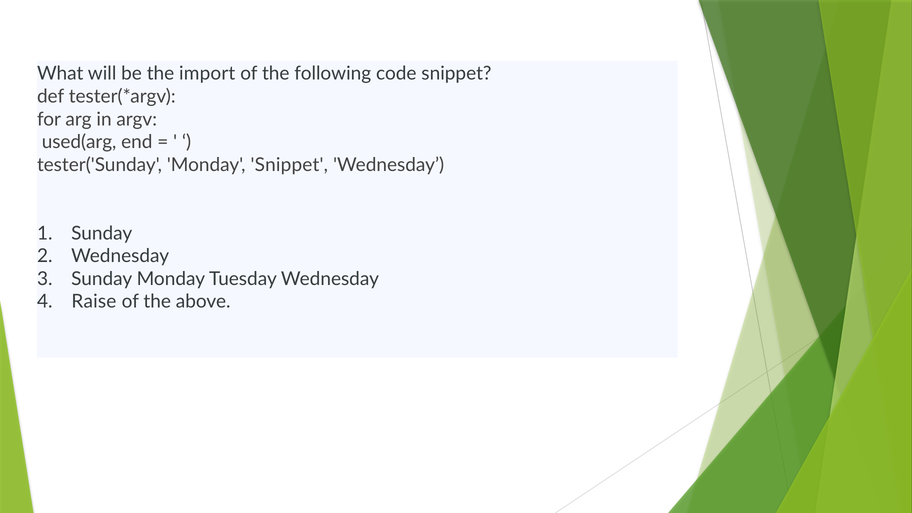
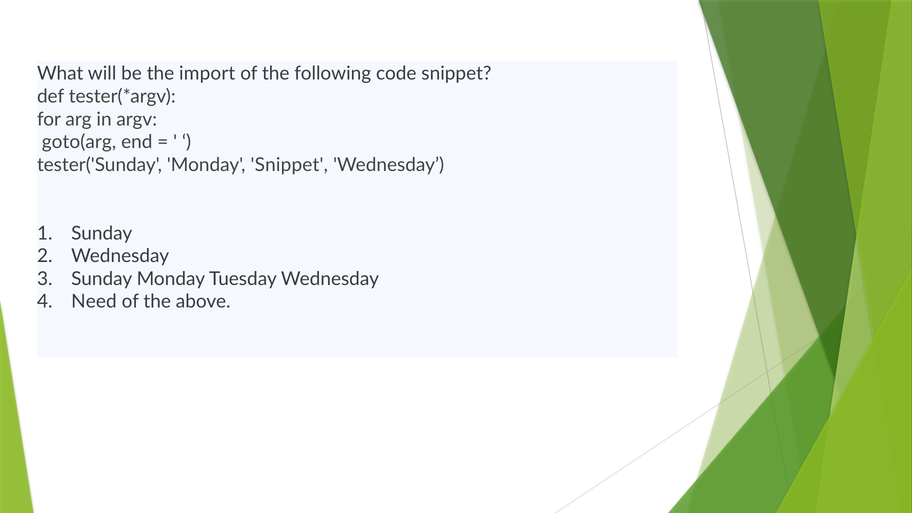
used(arg: used(arg -> goto(arg (79, 142)
Raise: Raise -> Need (94, 302)
